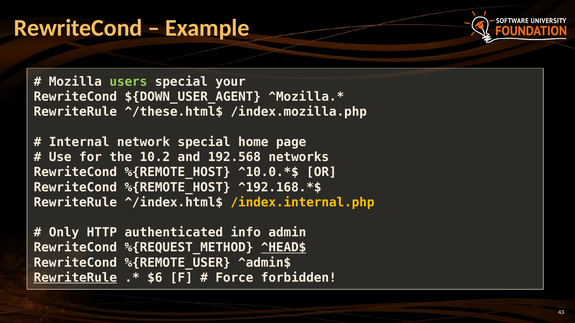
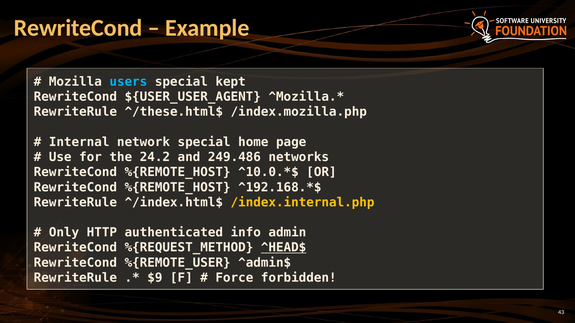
users colour: light green -> light blue (128, 82)
your: your -> kept (231, 82)
${DOWN_USER_AGENT: ${DOWN_USER_AGENT -> ${USER_USER_AGENT (193, 97)
10.2: 10.2 -> 24.2 (155, 157)
192.568: 192.568 -> 249.486 (234, 157)
RewriteRule underline: present -> none (75, 278)
$6: $6 -> $9 (155, 278)
